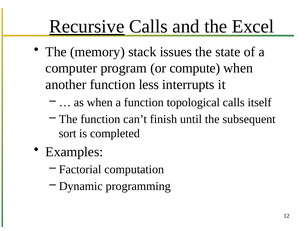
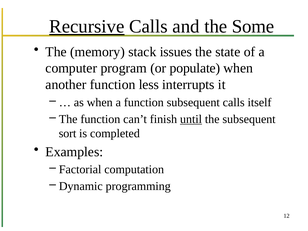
Excel: Excel -> Some (253, 26)
compute: compute -> populate (195, 68)
function topological: topological -> subsequent (193, 102)
until underline: none -> present (191, 119)
